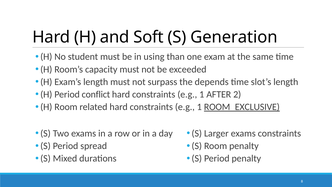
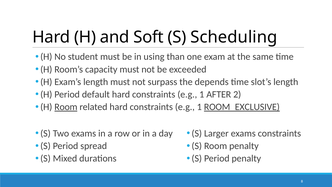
Generation: Generation -> Scheduling (234, 37)
conflict: conflict -> default (96, 94)
Room underline: none -> present (66, 107)
